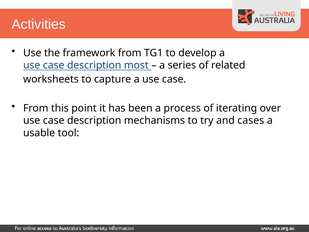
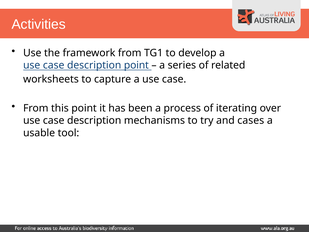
description most: most -> point (136, 65)
